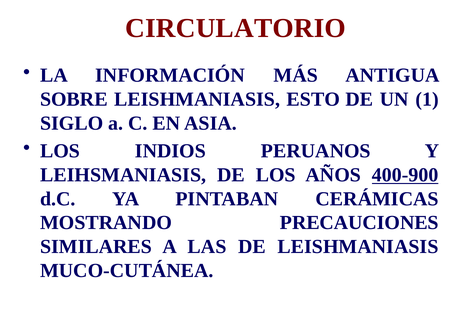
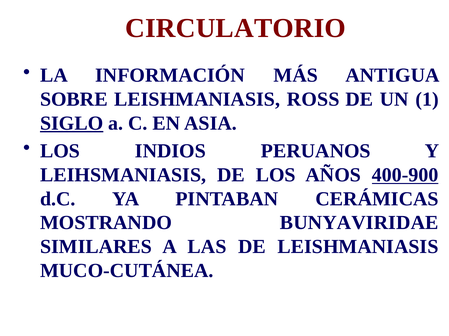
ESTO: ESTO -> ROSS (313, 99)
SIGLO underline: none -> present (72, 123)
PRECAUCIONES: PRECAUCIONES -> BUNYAVIRIDAE (359, 223)
